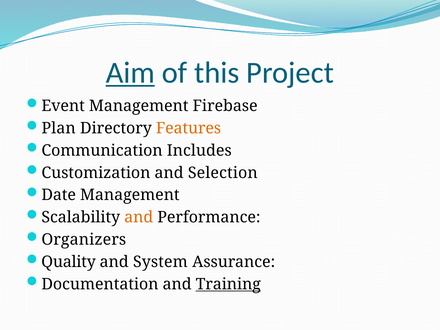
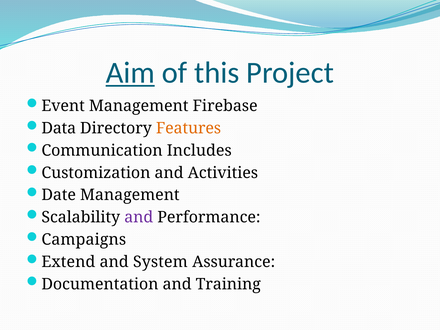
Plan: Plan -> Data (59, 128)
Selection: Selection -> Activities (223, 173)
and colour: orange -> purple (139, 217)
Organizers: Organizers -> Campaigns (84, 240)
Quality: Quality -> Extend (68, 262)
Training underline: present -> none (228, 284)
